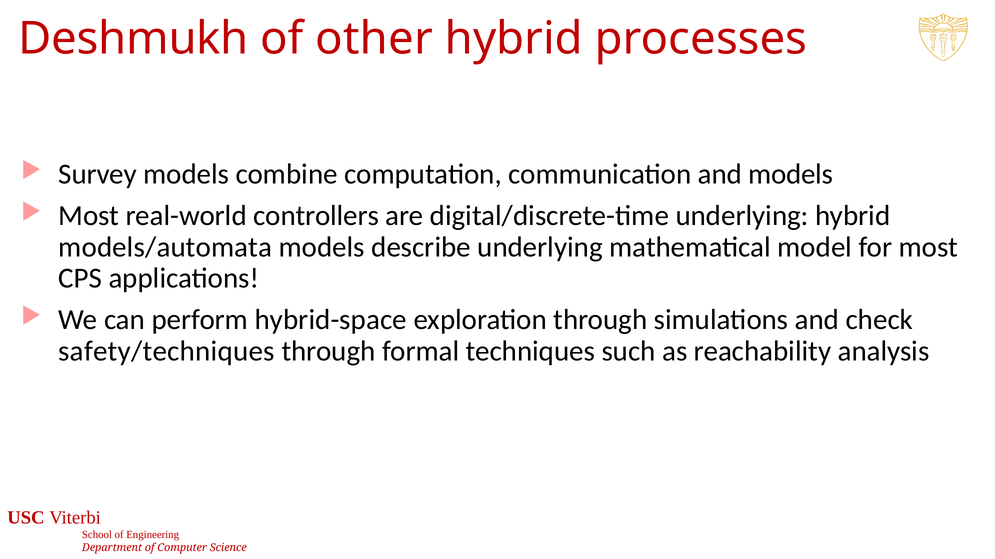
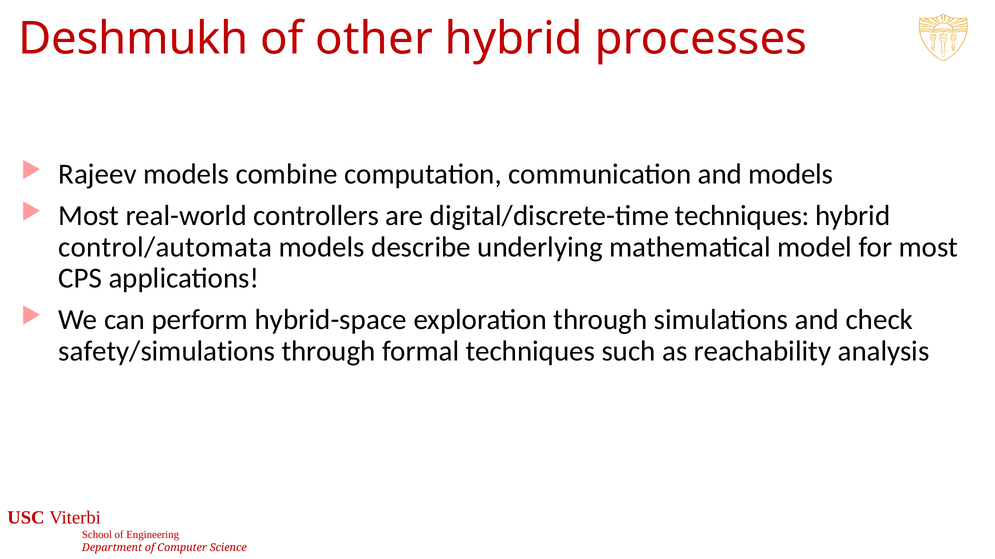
Survey: Survey -> Rajeev (98, 174)
digital/discrete-time underlying: underlying -> techniques (742, 216)
models/automata: models/automata -> control/automata (165, 247)
safety/techniques: safety/techniques -> safety/simulations (167, 352)
